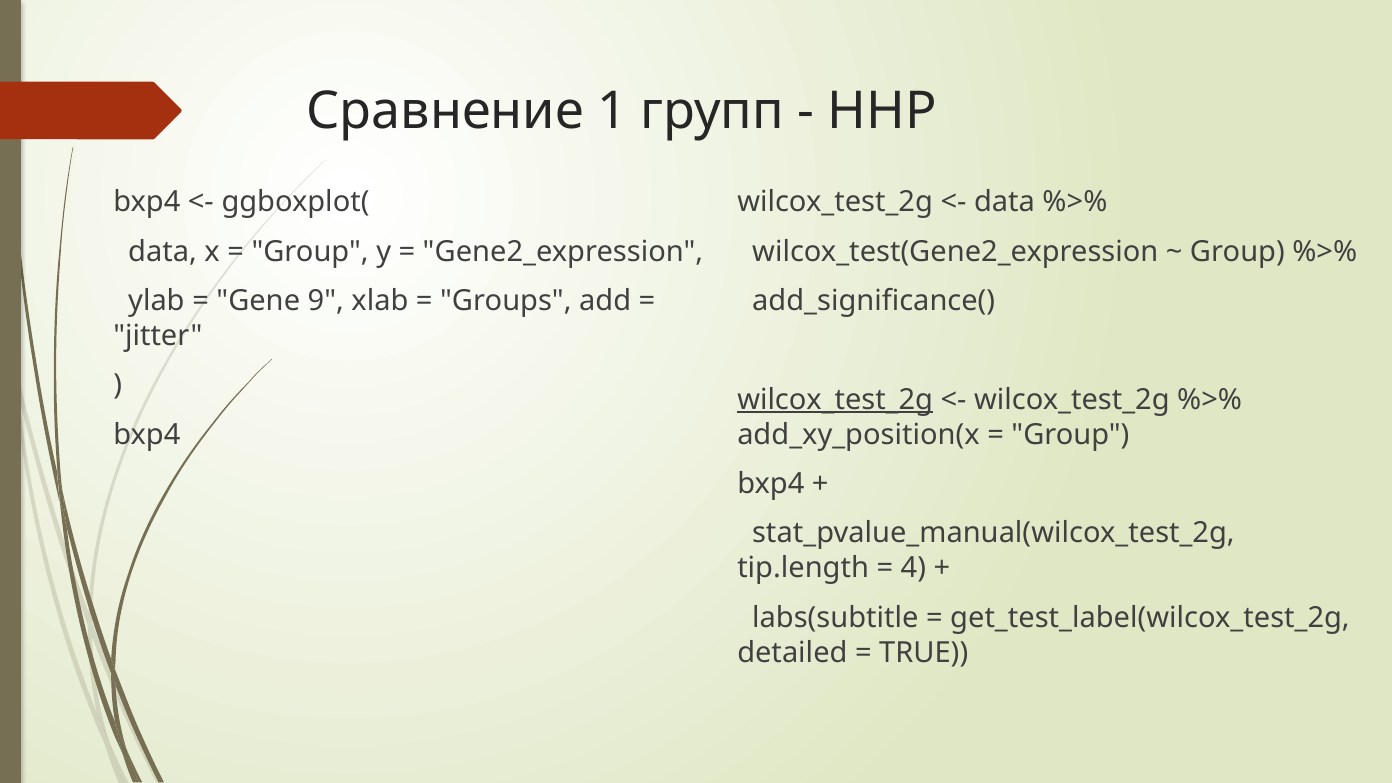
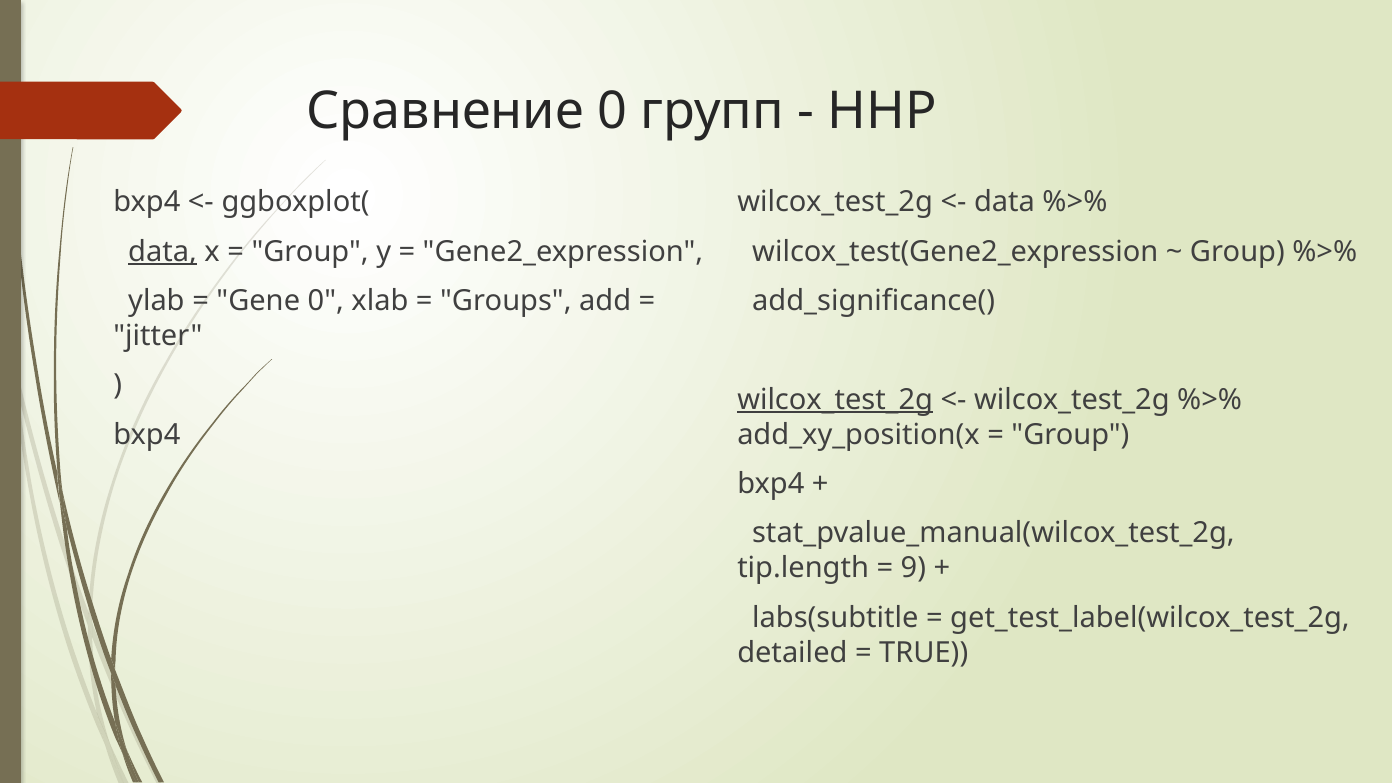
Сравнение 1: 1 -> 0 (612, 111)
data underline: none -> present (163, 252)
Gene 9: 9 -> 0 (326, 301)
4: 4 -> 9 (913, 568)
